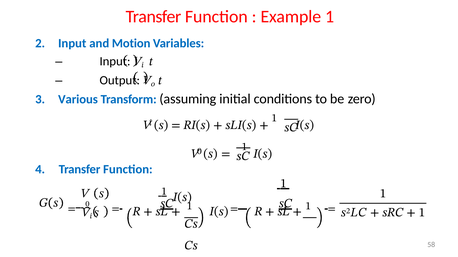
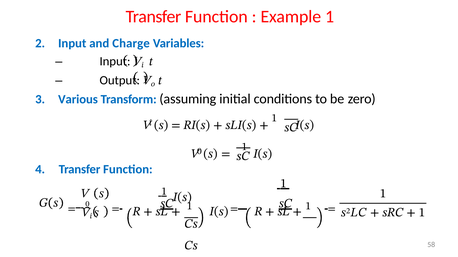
Motion: Motion -> Charge (131, 44)
